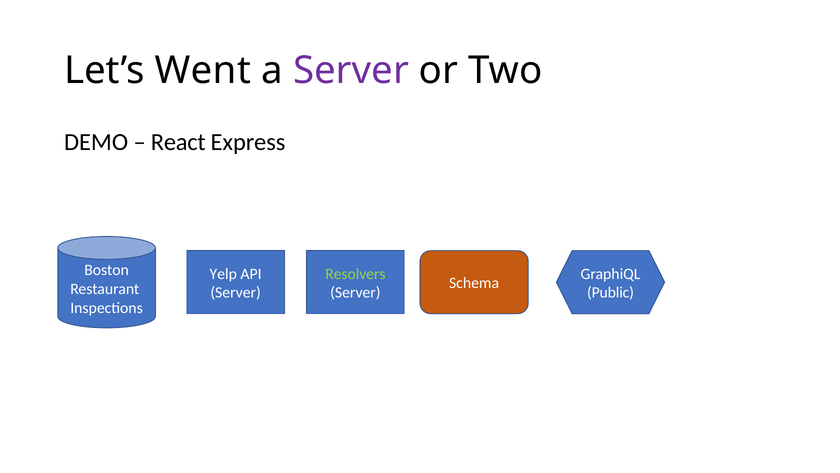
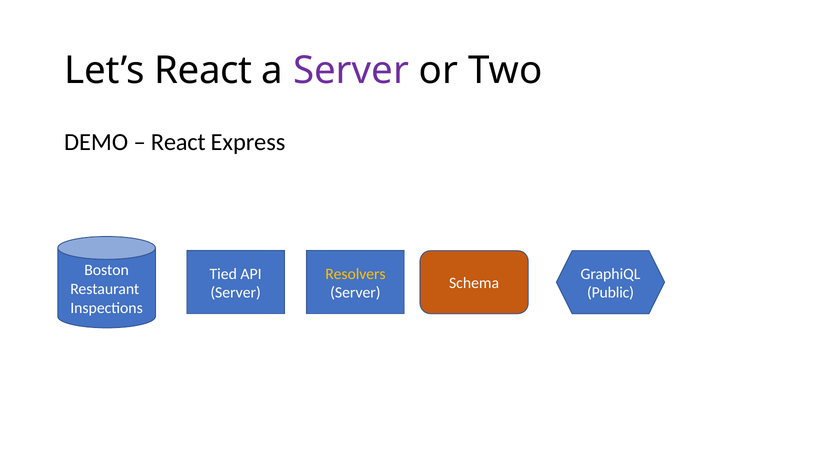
Let’s Went: Went -> React (203, 71)
Yelp: Yelp -> Tied (223, 274)
Resolvers colour: light green -> yellow (355, 274)
